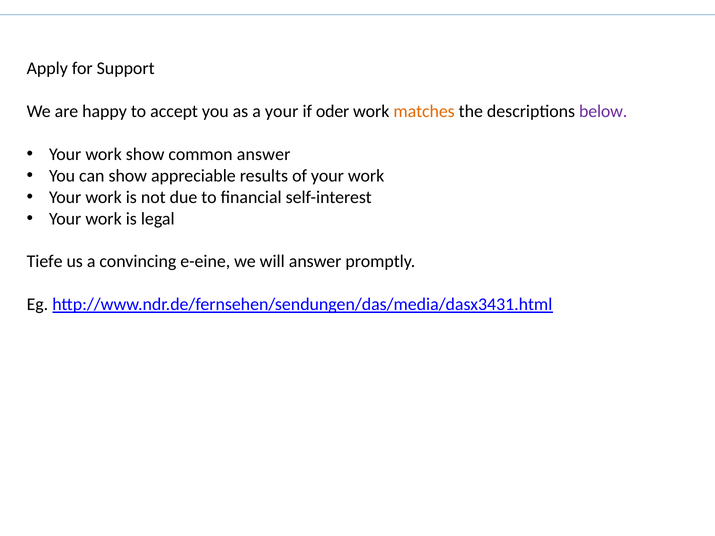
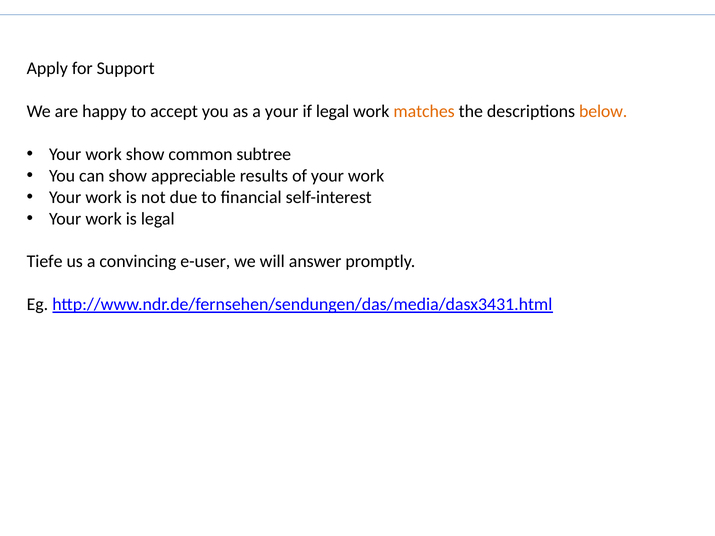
if oder: oder -> legal (333, 111)
below colour: purple -> orange (603, 111)
common answer: answer -> subtree (264, 154)
e-eine: e-eine -> e-user (205, 262)
